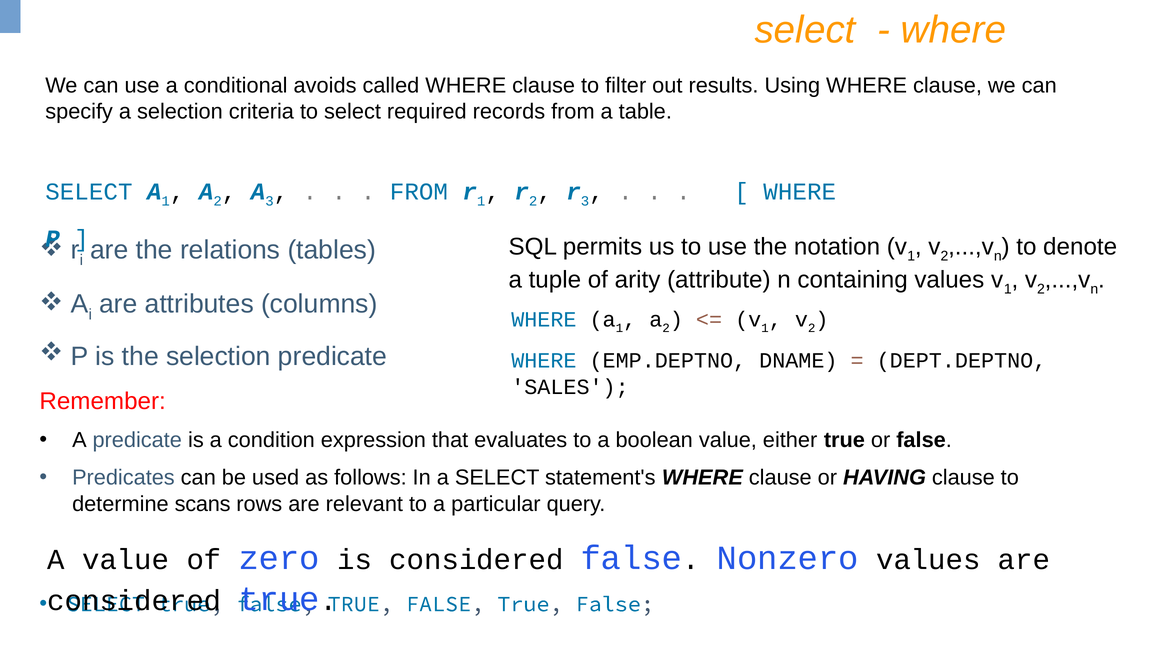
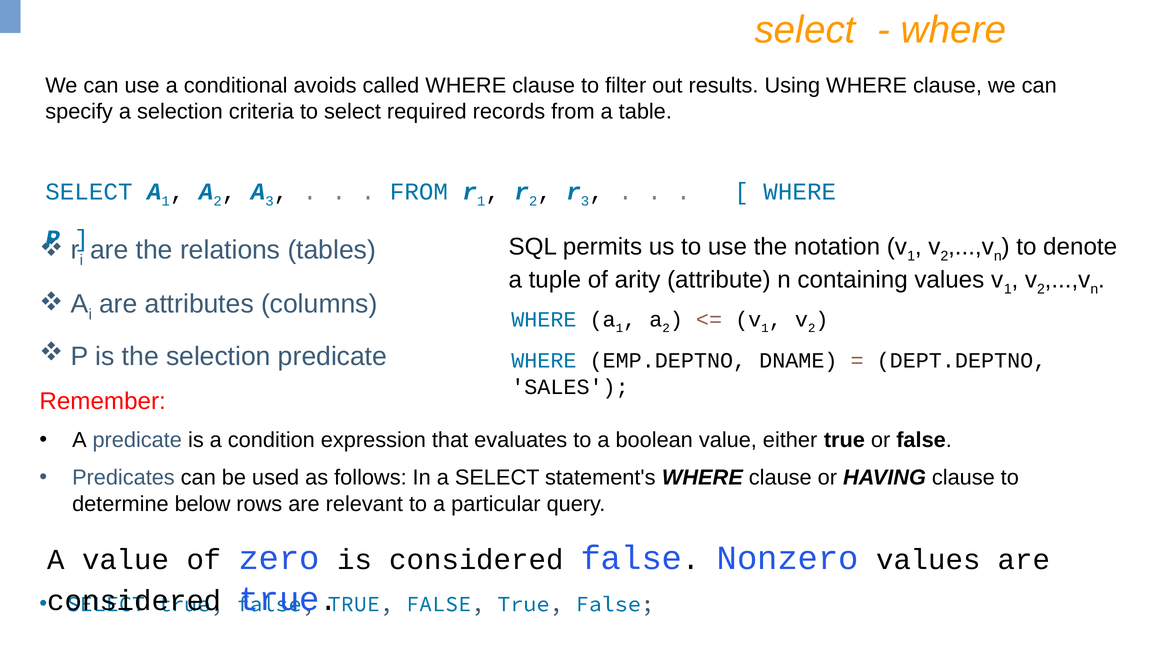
scans: scans -> below (203, 504)
